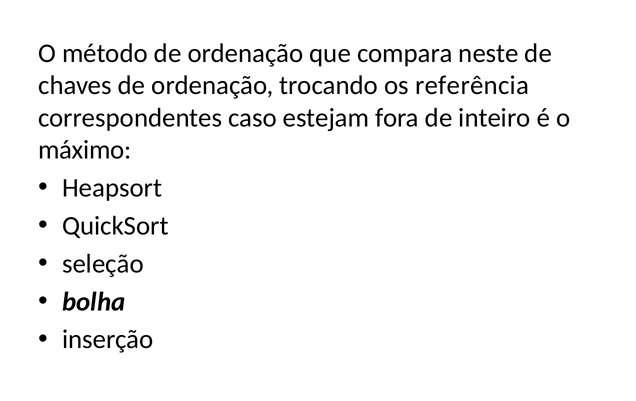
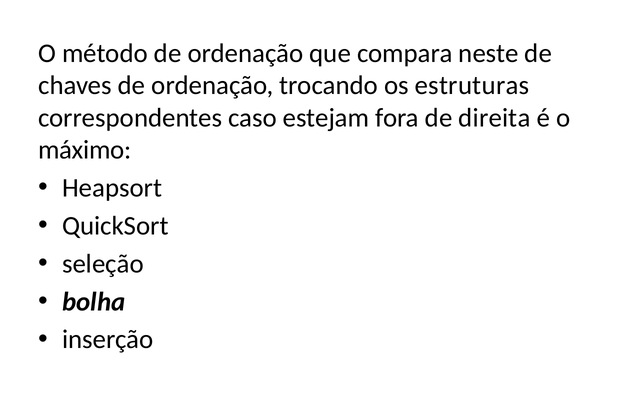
referência: referência -> estruturas (472, 86)
inteiro: inteiro -> direita (494, 118)
